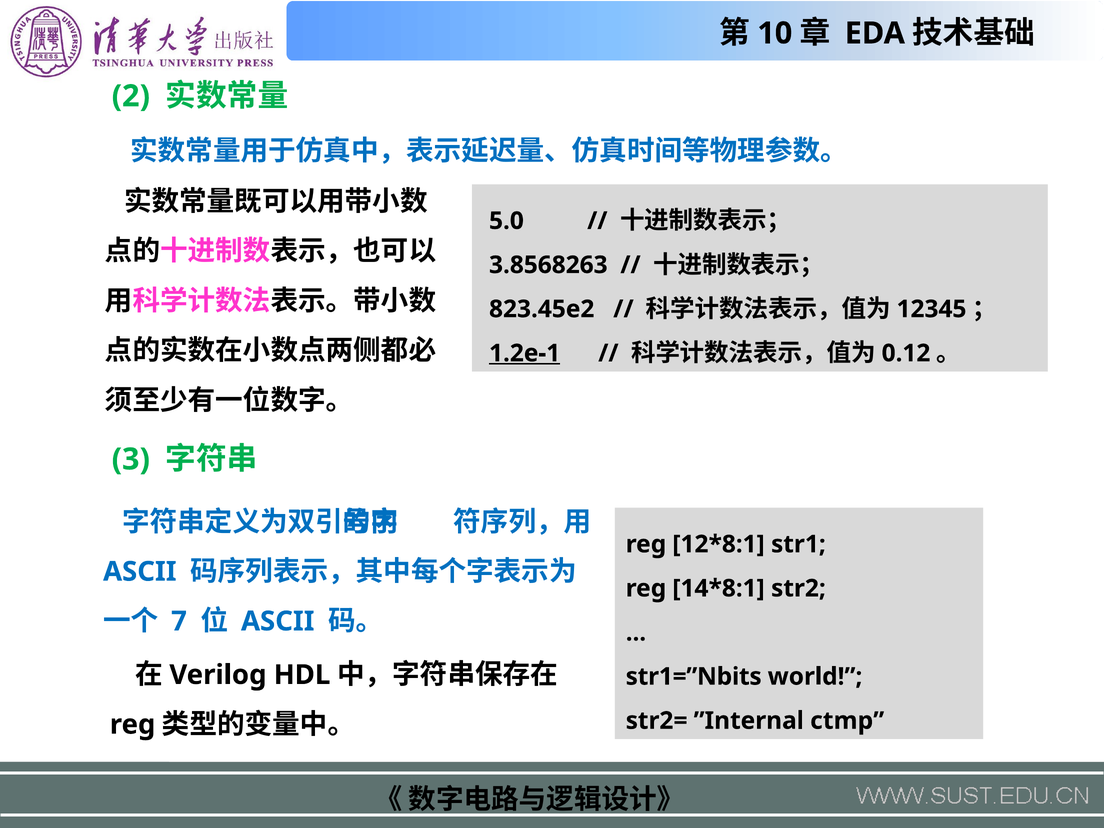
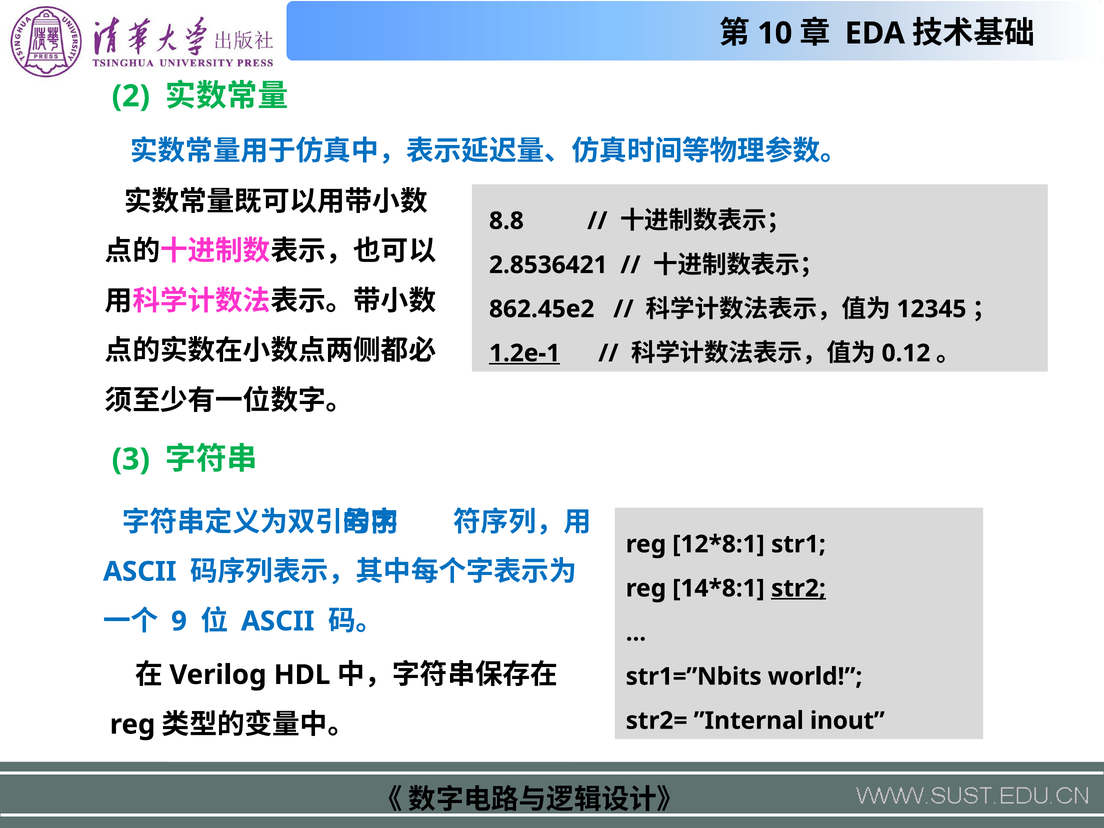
5.0: 5.0 -> 8.8 (506, 221)
3.8568263: 3.8568263 -> 2.8536421 (548, 265)
823.45e2: 823.45e2 -> 862.45e2 (542, 309)
str2 underline: none -> present (798, 588)
7: 7 -> 9 (179, 621)
ctmp: ctmp -> inout (847, 721)
